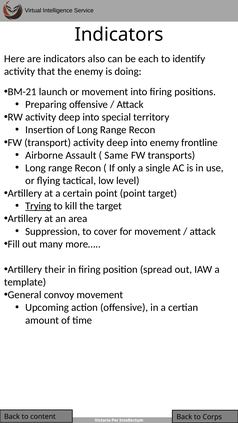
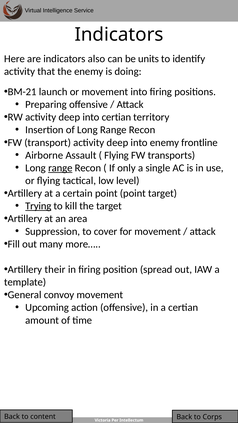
each: each -> units (149, 59)
into special: special -> certian (116, 117)
Same: Same -> Flying (117, 155)
range underline: none -> present (60, 168)
